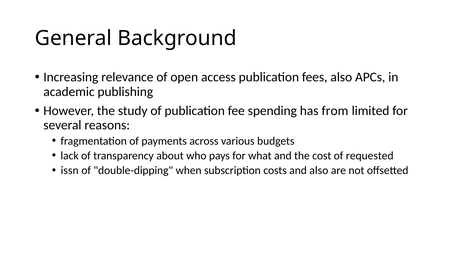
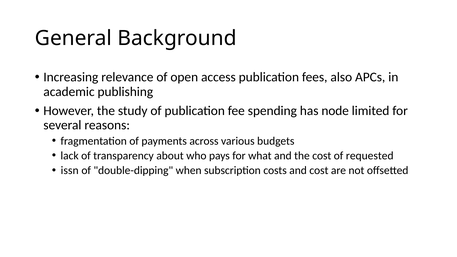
from: from -> node (335, 111)
and also: also -> cost (319, 170)
